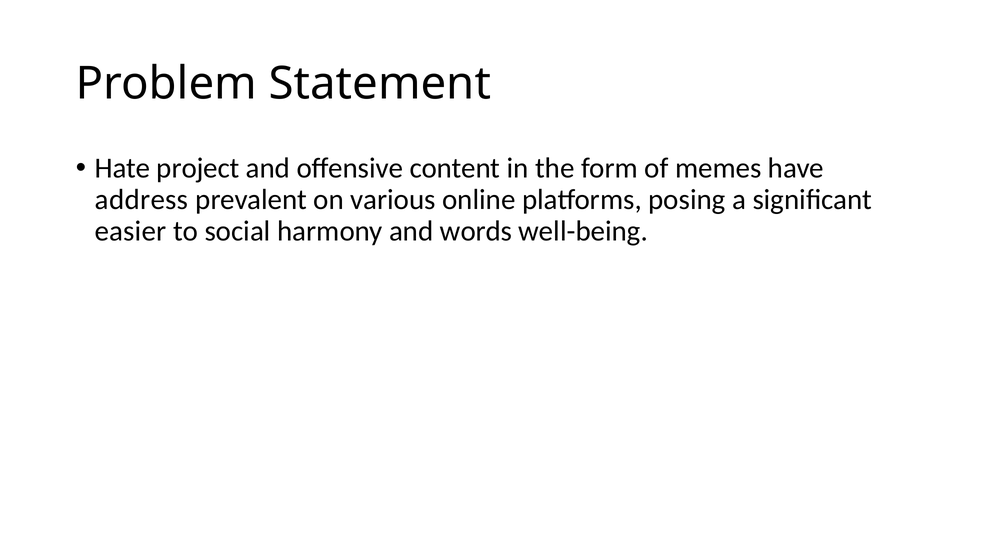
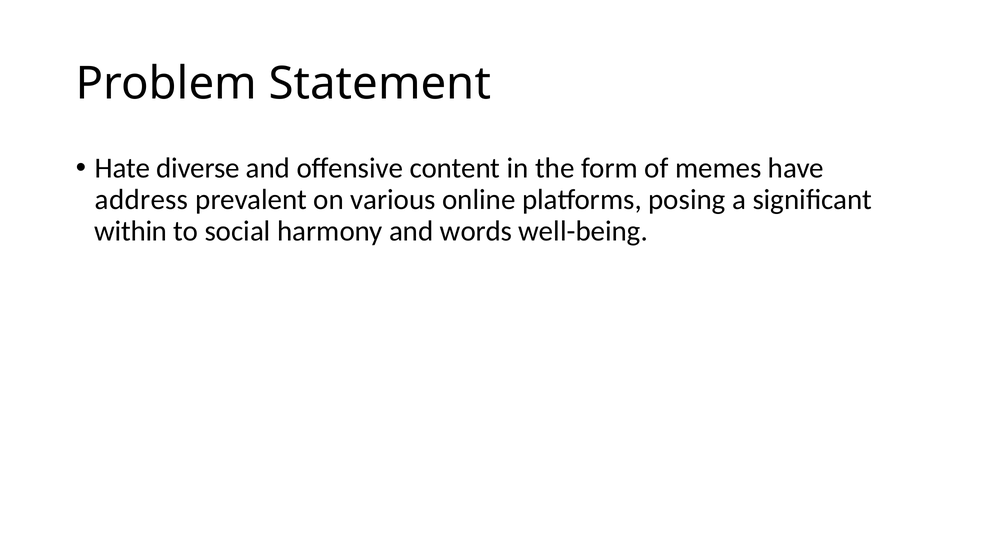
project: project -> diverse (198, 168)
easier: easier -> within (131, 231)
